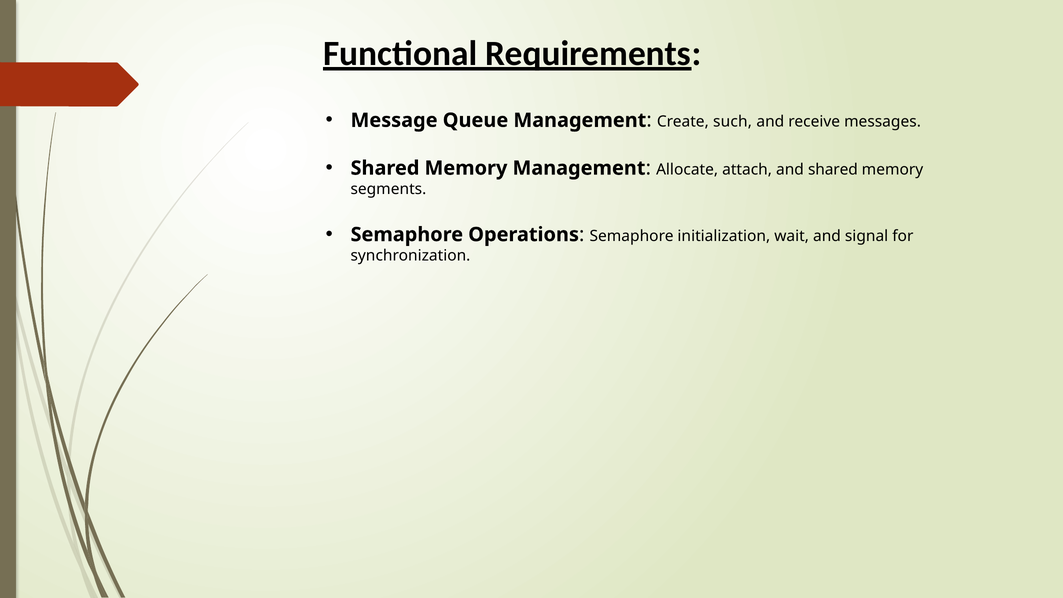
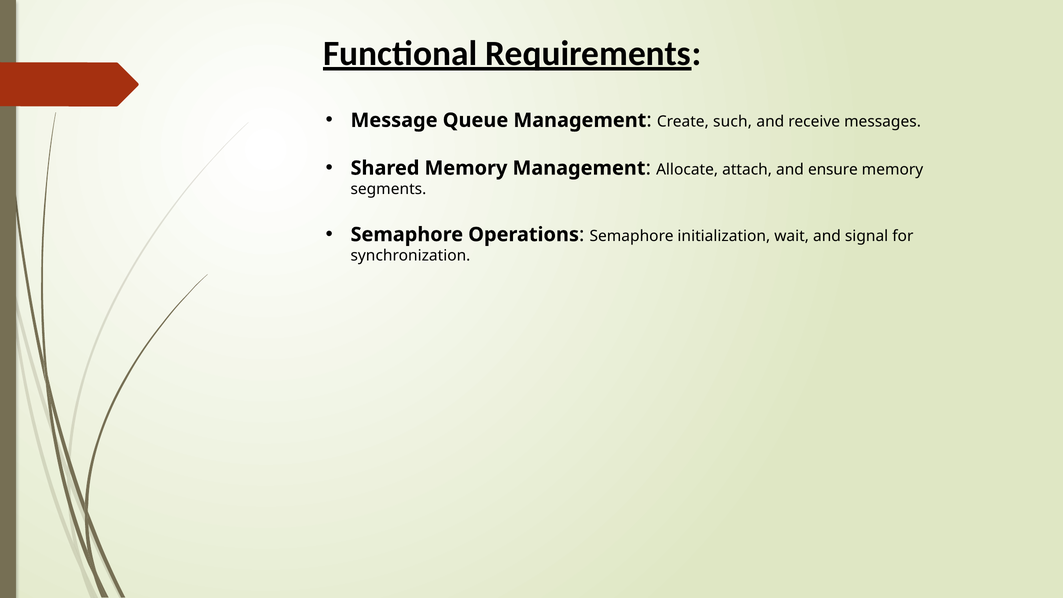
and shared: shared -> ensure (833, 170)
